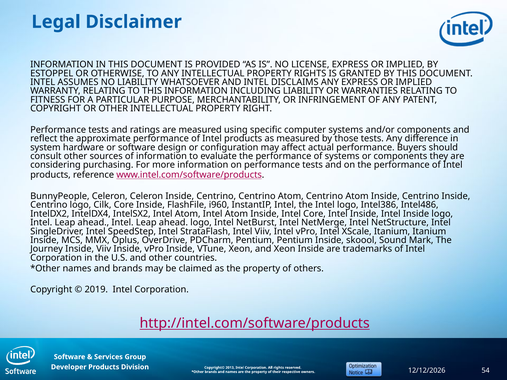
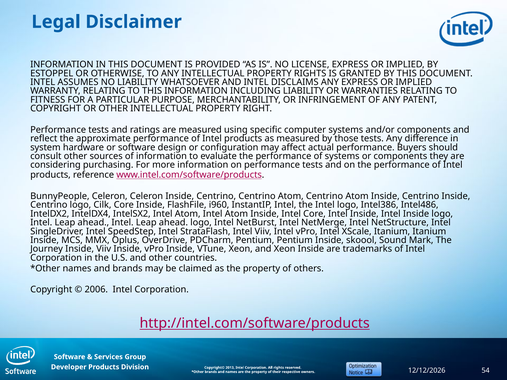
2019: 2019 -> 2006 (96, 290)
